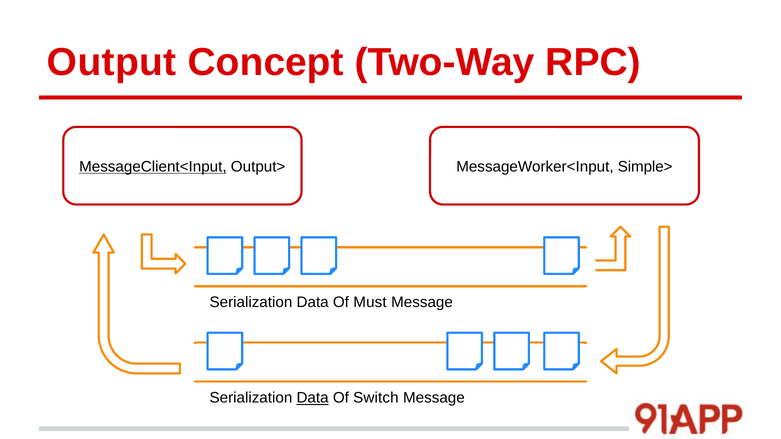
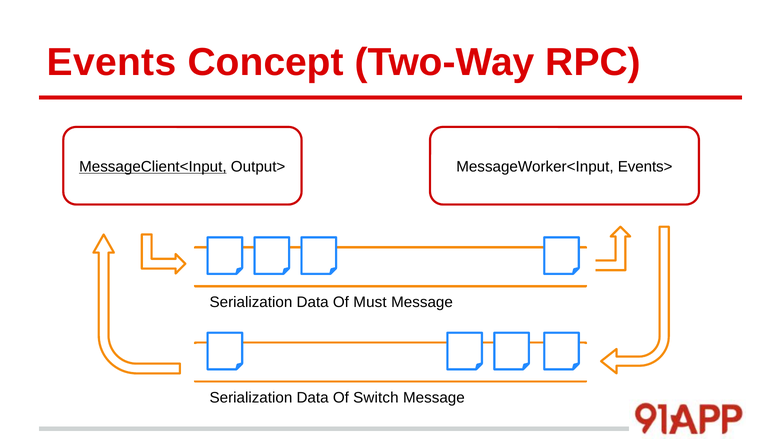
Output: Output -> Events (112, 62)
Simple>: Simple> -> Events> (645, 167)
Data underline: present -> none (313, 398)
